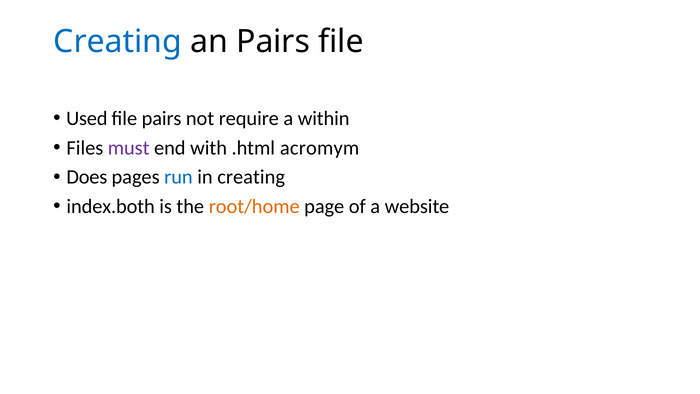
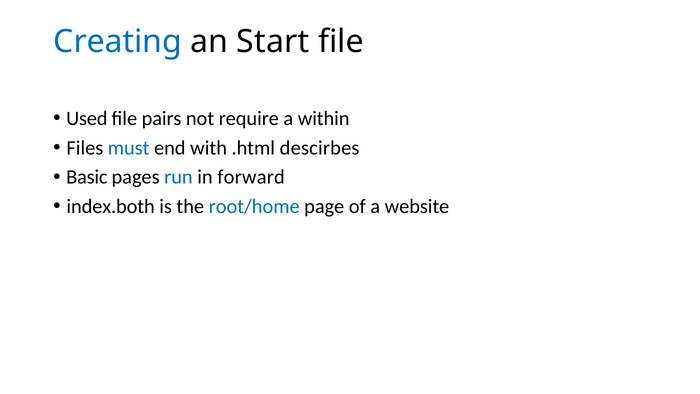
an Pairs: Pairs -> Start (273, 41)
must colour: purple -> blue (129, 148)
acromym: acromym -> descirbes (320, 148)
Does: Does -> Basic (87, 177)
in creating: creating -> forward (251, 177)
root/home colour: orange -> blue (254, 206)
